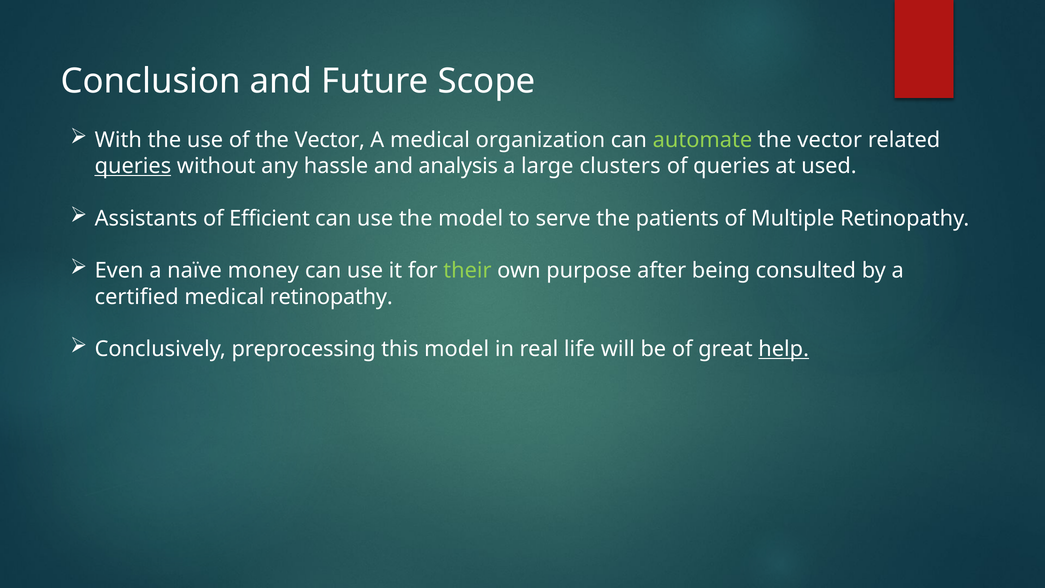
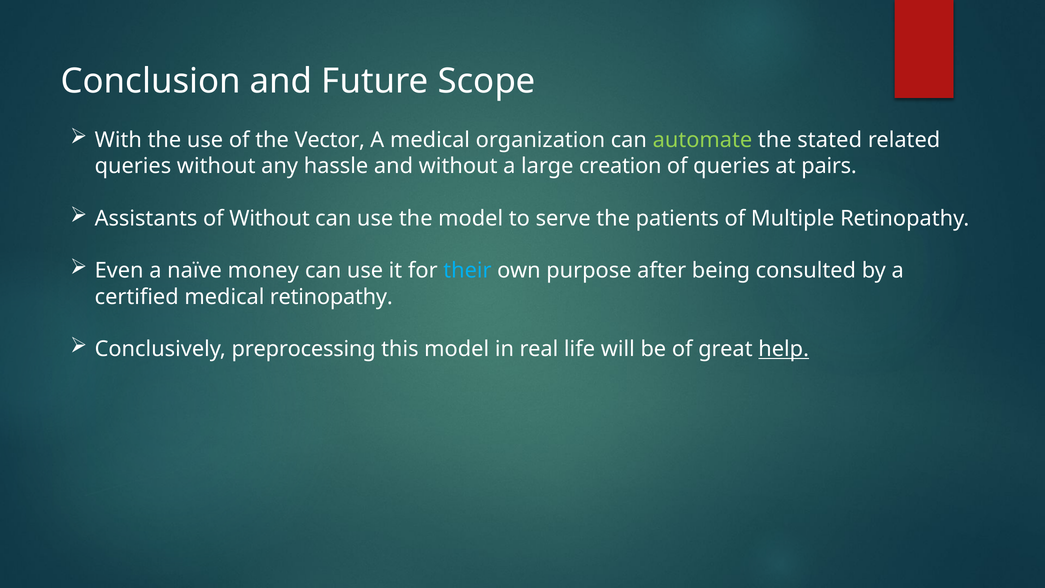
vector: vector -> stated (830, 140)
queries underline: present -> none (133, 166)
and analysis: analysis -> without (458, 166)
clusters: clusters -> creation (620, 166)
used: used -> pairs (829, 166)
of Efficient: Efficient -> Without (270, 218)
their colour: light green -> light blue (467, 271)
